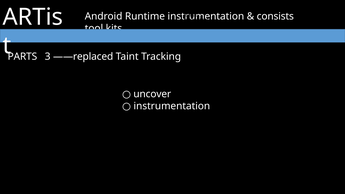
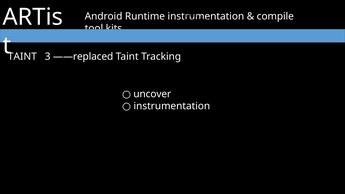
consists: consists -> compile (275, 16)
PARTS: PARTS -> TAINT (22, 57)
